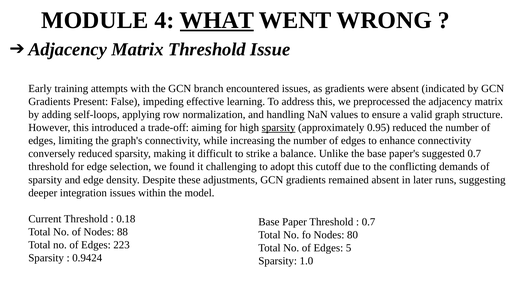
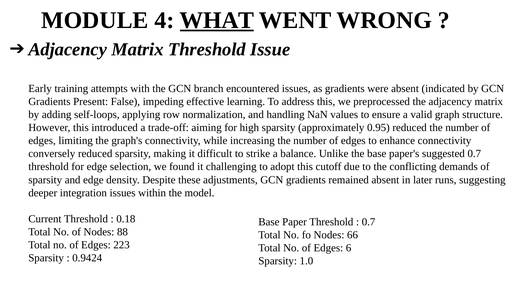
sparsity underline: present -> none (279, 127)
80: 80 -> 66 (352, 235)
5: 5 -> 6 (349, 248)
